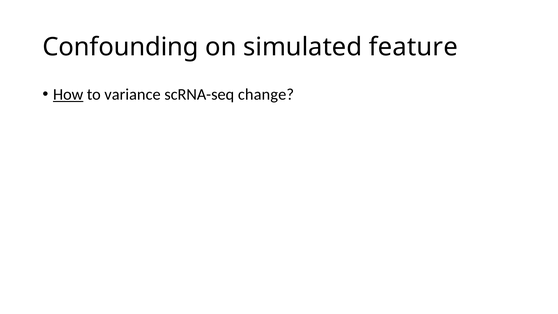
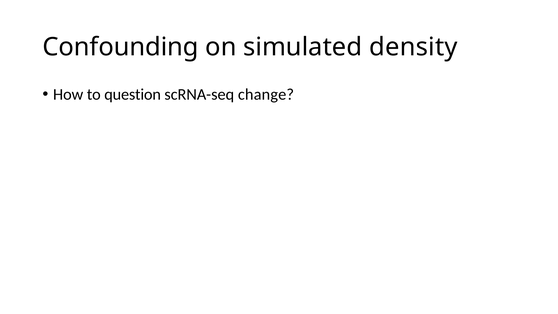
feature: feature -> density (413, 47)
How underline: present -> none (68, 94)
variance: variance -> question (133, 94)
